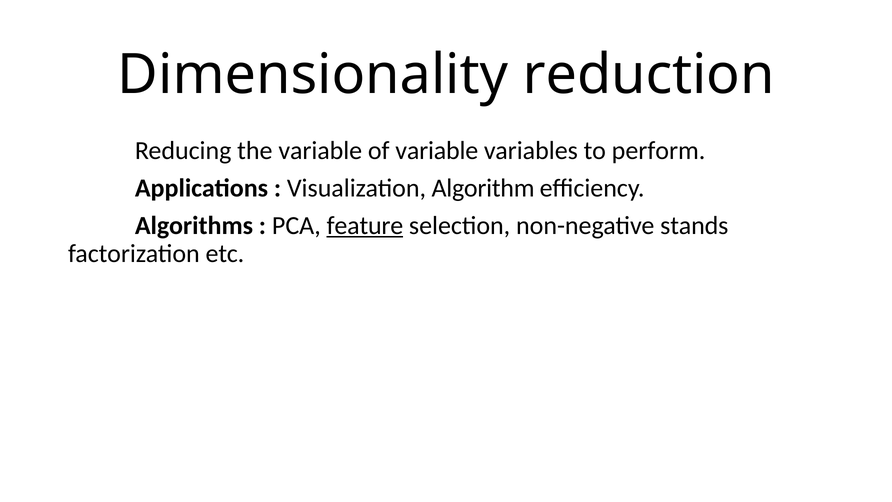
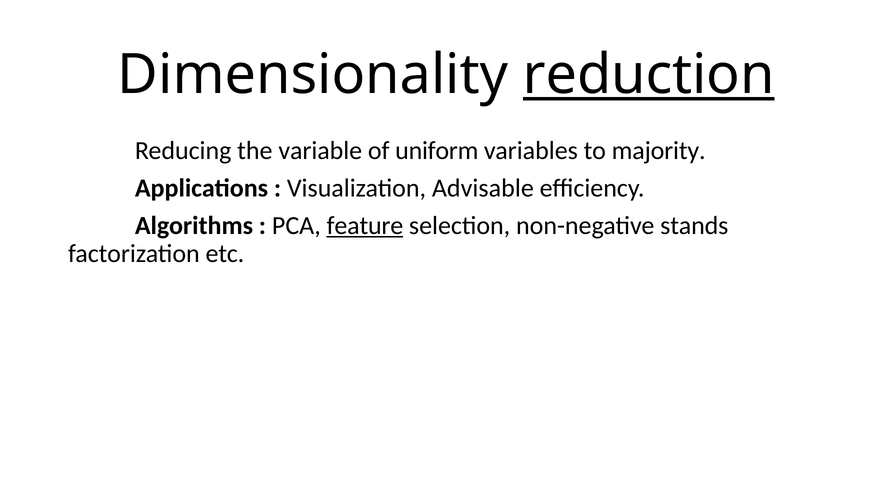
reduction underline: none -> present (649, 75)
of variable: variable -> uniform (437, 151)
perform: perform -> majority (659, 151)
Algorithm: Algorithm -> Advisable (483, 188)
